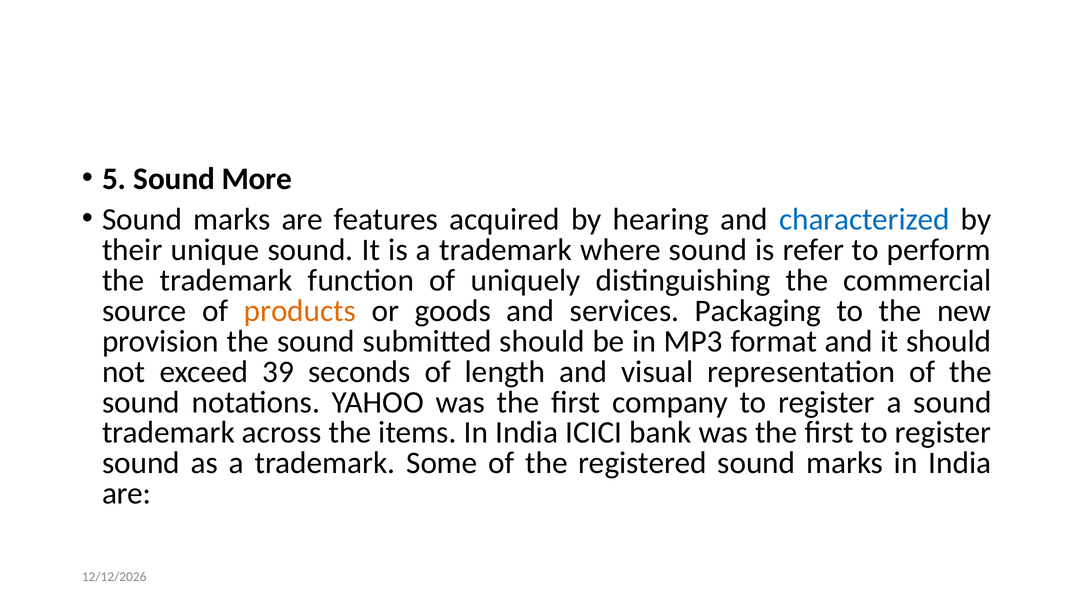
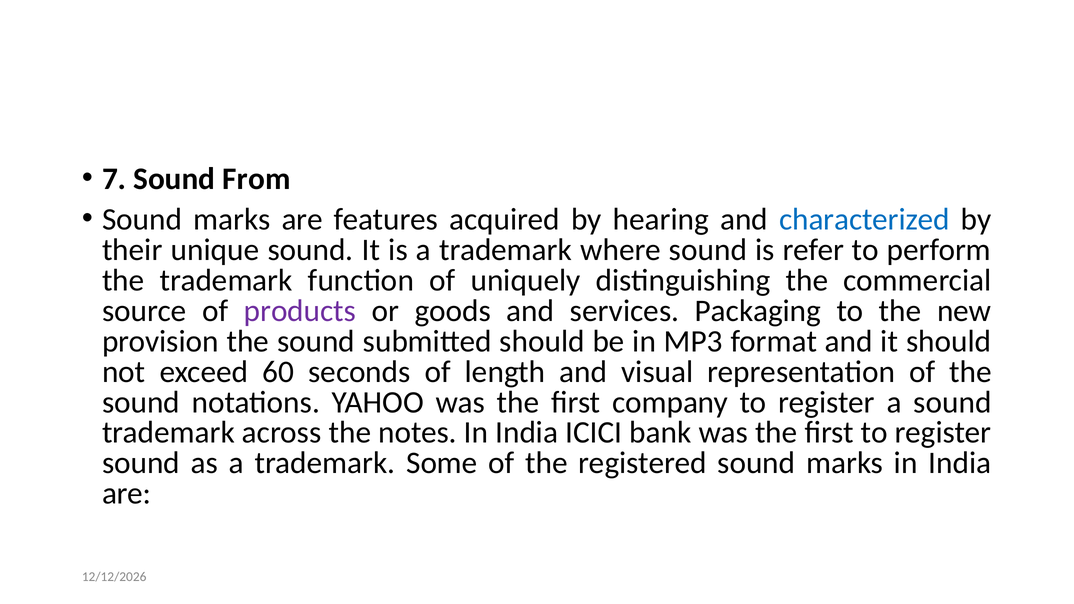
5: 5 -> 7 (114, 179)
More: More -> From (257, 179)
products colour: orange -> purple (300, 311)
39: 39 -> 60 (278, 372)
items: items -> notes (418, 433)
